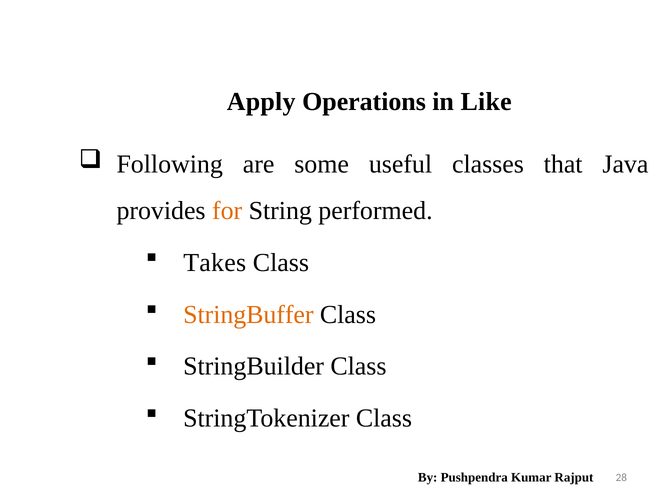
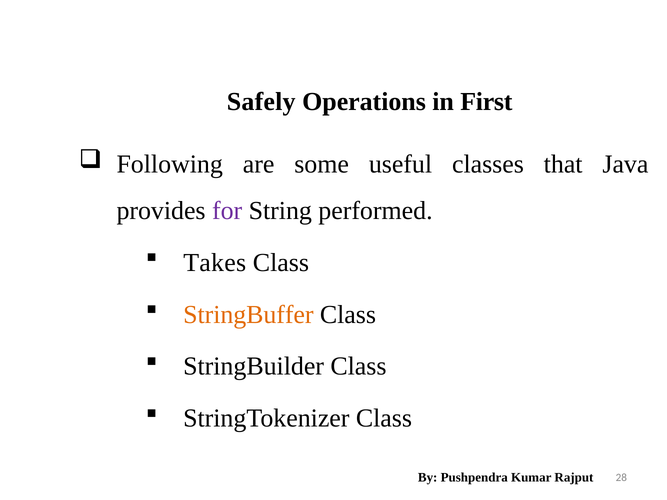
Apply: Apply -> Safely (261, 102)
Like: Like -> First (486, 102)
for colour: orange -> purple (227, 211)
